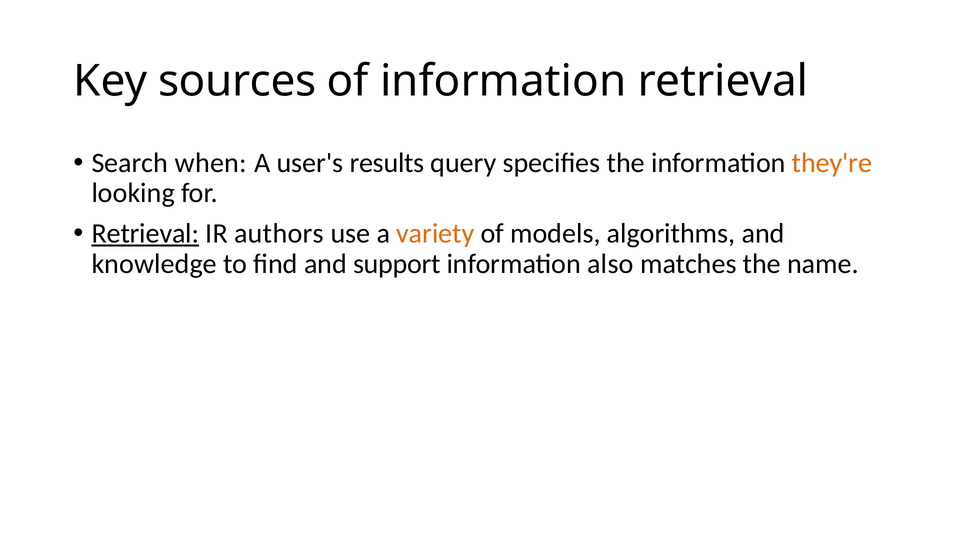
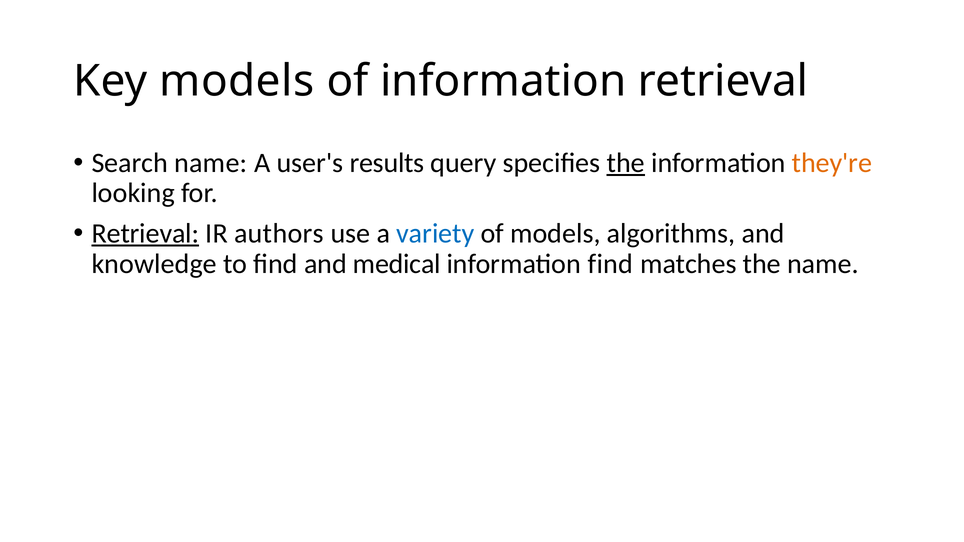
Key sources: sources -> models (237, 81)
Search when: when -> name (211, 163)
the underline: none -> present (626, 163)
variety colour: orange -> blue (435, 234)
support: support -> medical (397, 264)
information also: also -> find (610, 264)
